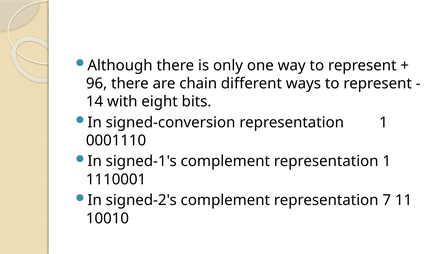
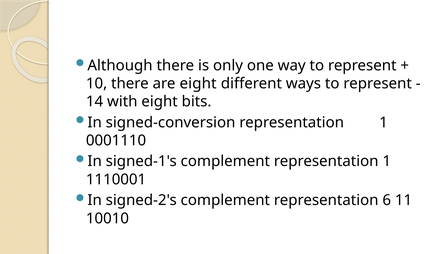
96: 96 -> 10 (97, 83)
are chain: chain -> eight (198, 83)
7: 7 -> 6 (387, 200)
